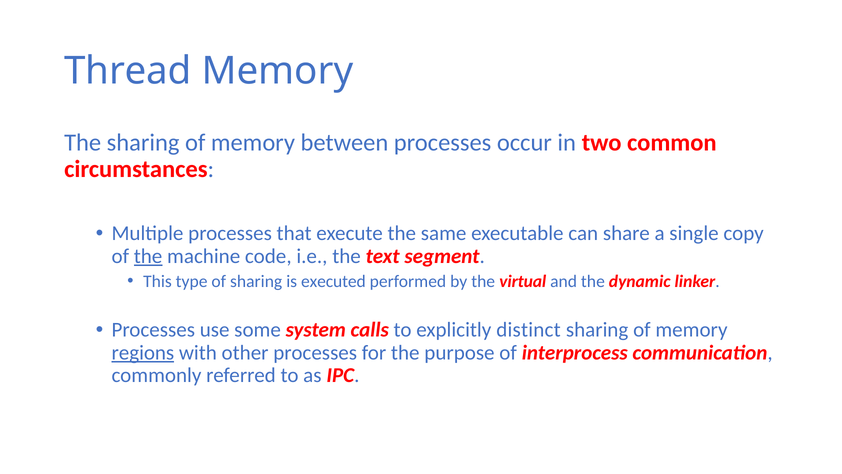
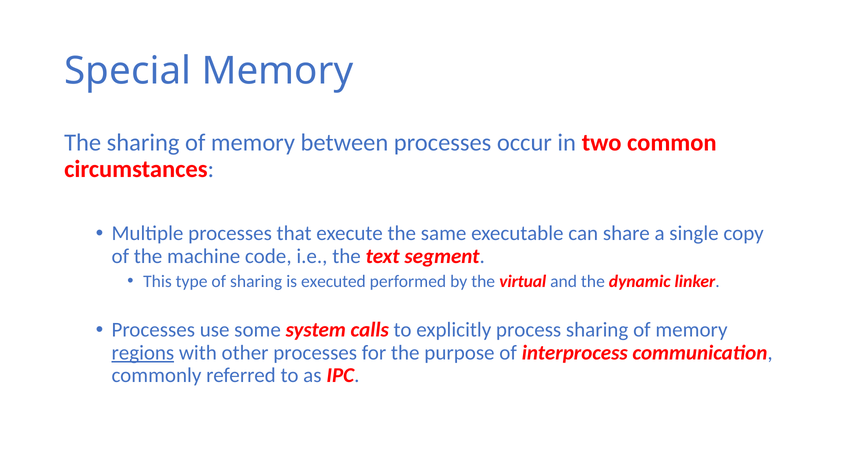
Thread: Thread -> Special (128, 71)
the underline: present -> none (148, 256)
distinct: distinct -> process (529, 330)
